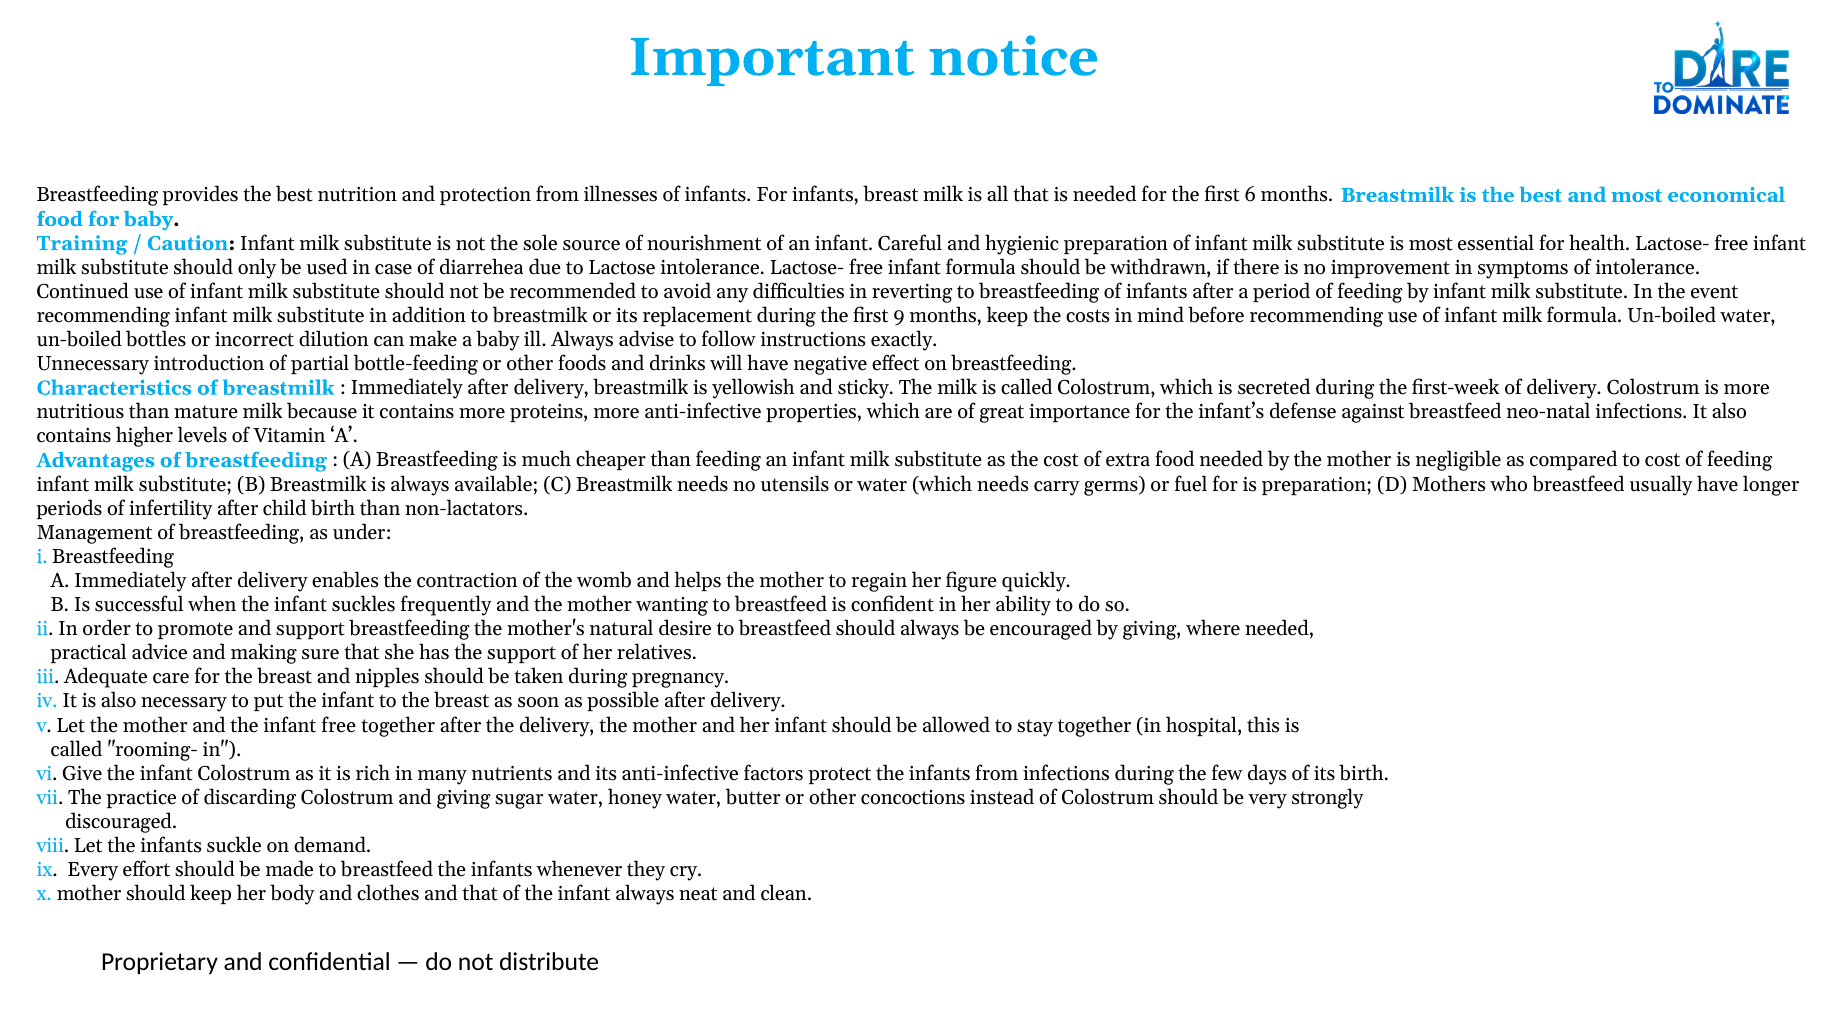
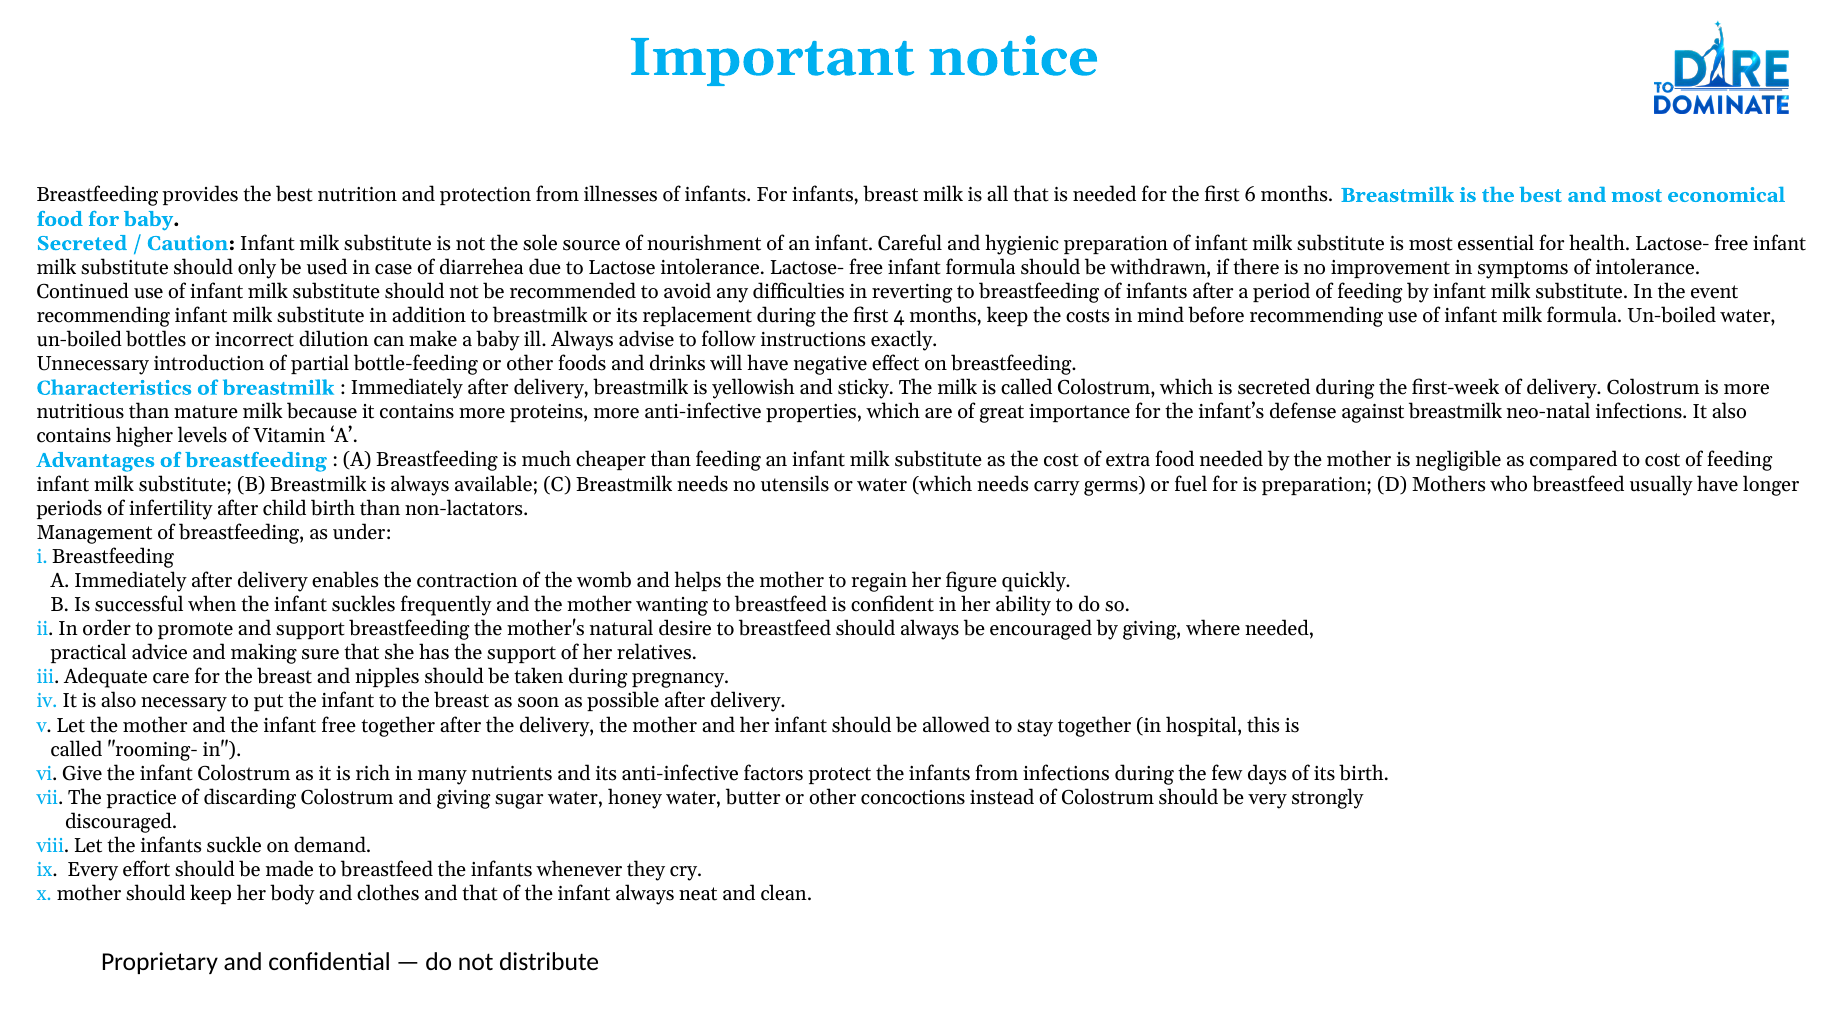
Training: Training -> Secreted (82, 243)
9: 9 -> 4 (899, 316)
against breastfeed: breastfeed -> breastmilk (1456, 412)
